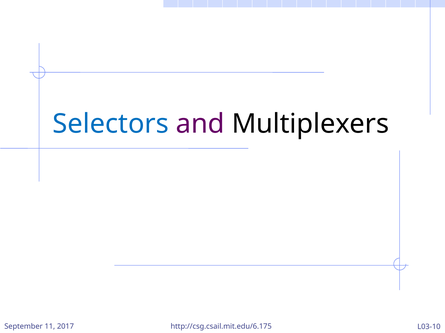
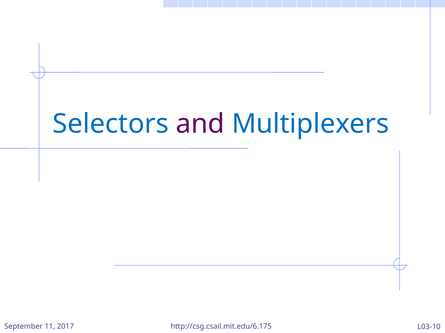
Multiplexers colour: black -> blue (310, 124)
